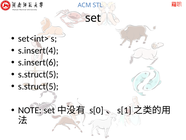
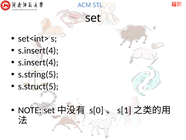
s.insert(6: s.insert(6 -> s.insert(4 (38, 62)
s.struct(5: s.struct(5 -> s.string(5 (38, 74)
